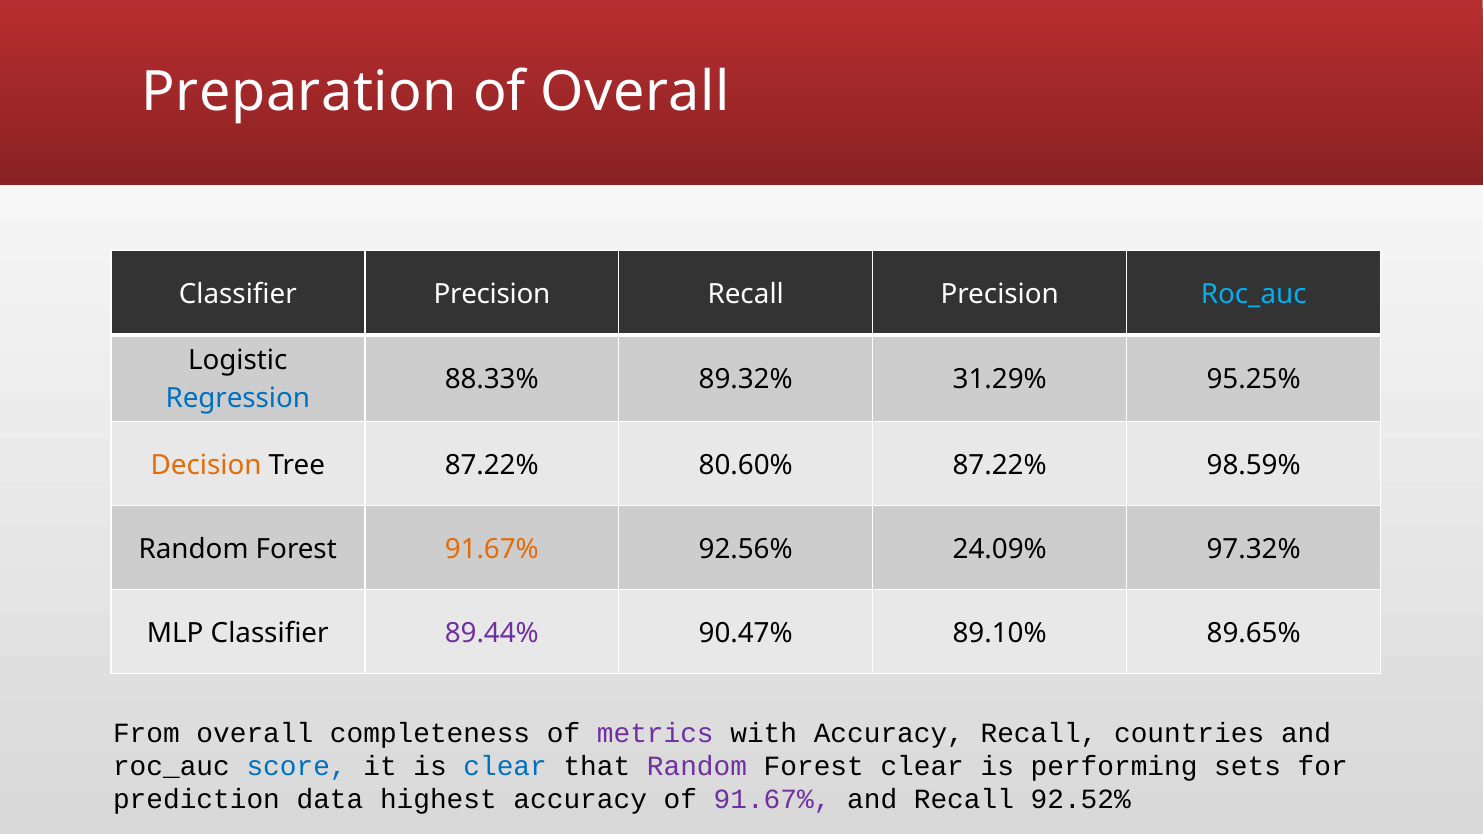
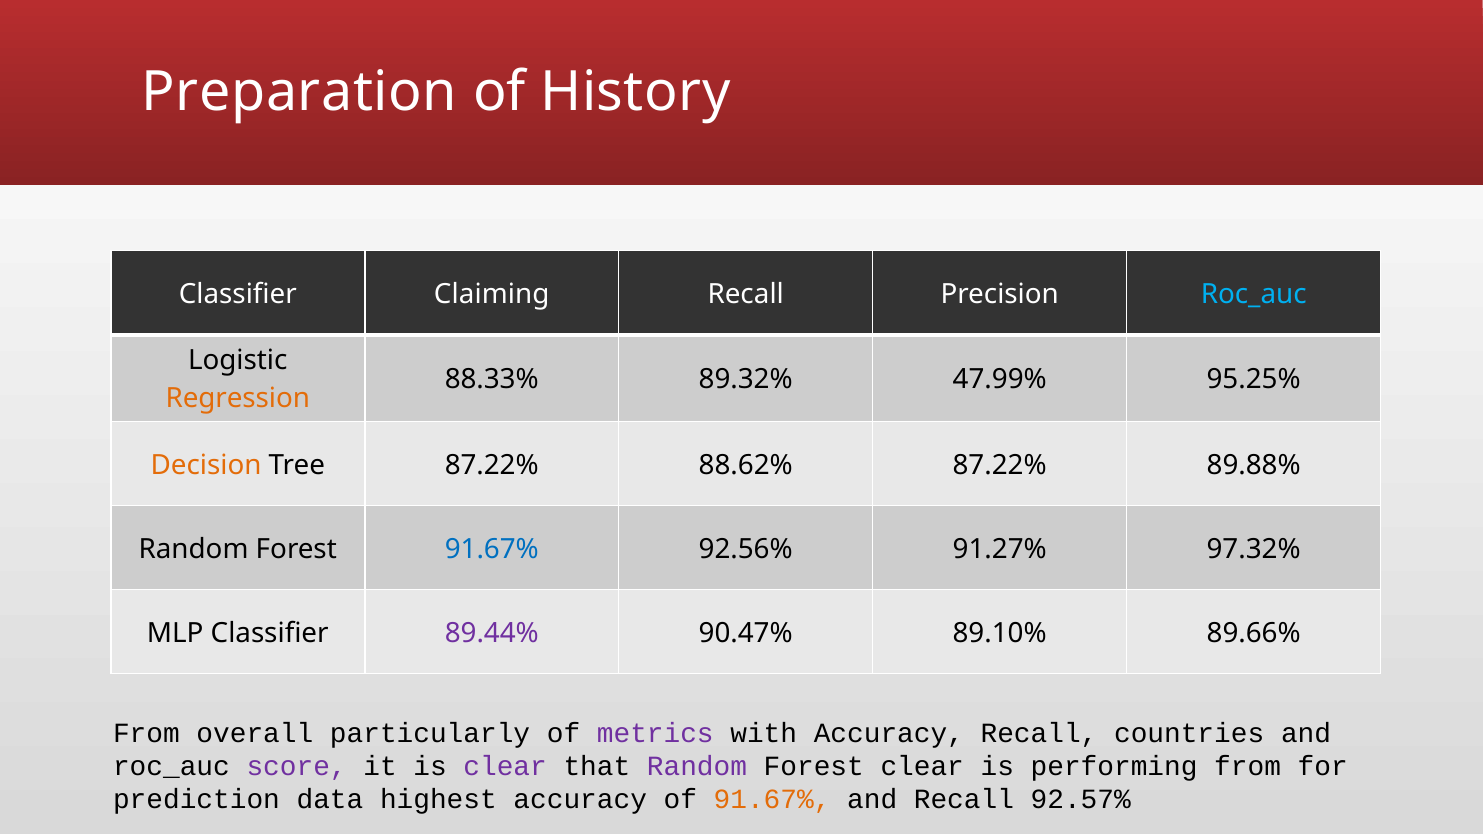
of Overall: Overall -> History (635, 92)
Classifier Precision: Precision -> Claiming (492, 294)
31.29%: 31.29% -> 47.99% (1000, 380)
Regression colour: blue -> orange (238, 399)
80.60%: 80.60% -> 88.62% (746, 465)
98.59%: 98.59% -> 89.88% (1254, 465)
91.67% colour: orange -> blue (492, 549)
24.09%: 24.09% -> 91.27% (1000, 549)
89.65%: 89.65% -> 89.66% (1254, 633)
completeness: completeness -> particularly (430, 733)
score colour: blue -> purple (297, 767)
clear colour: blue -> purple (505, 767)
performing sets: sets -> from (1248, 767)
91.67% colour: purple -> orange (772, 800)
92.52%: 92.52% -> 92.57% (1081, 800)
